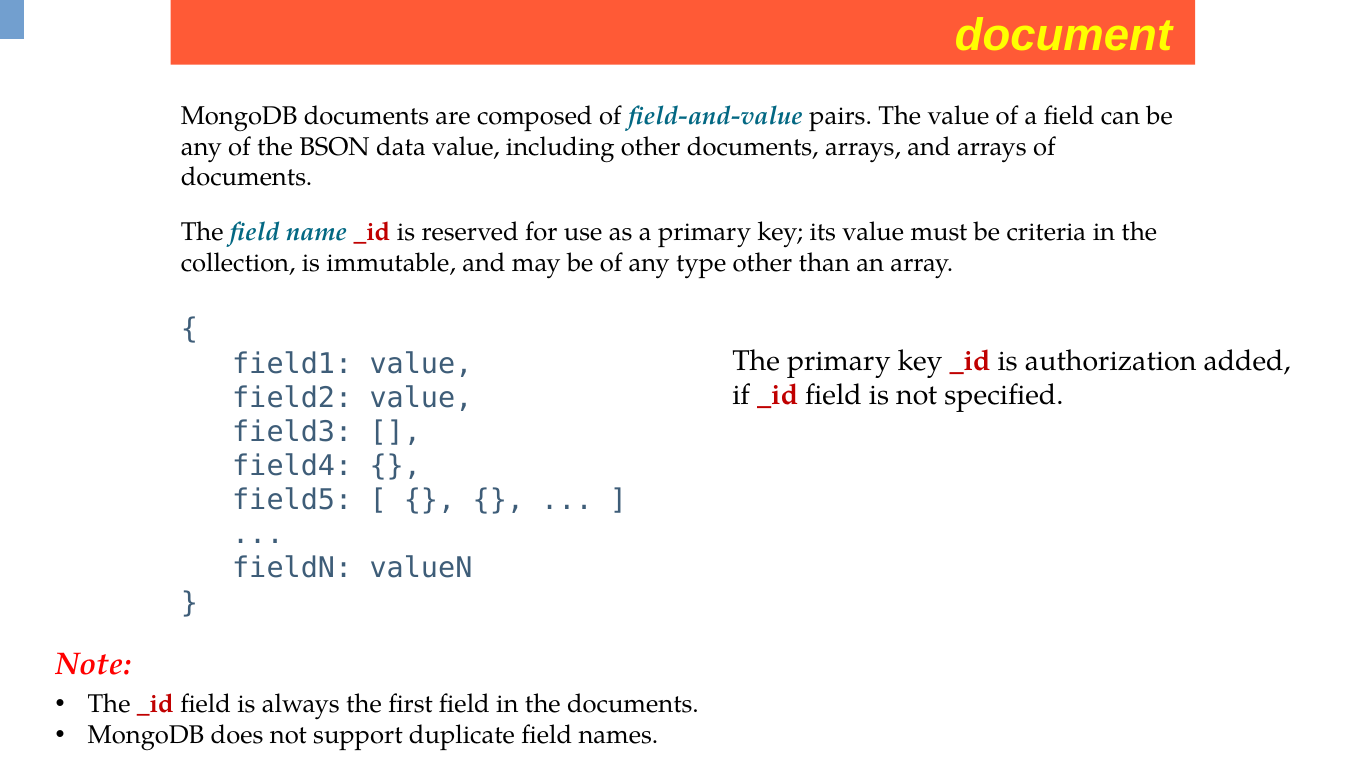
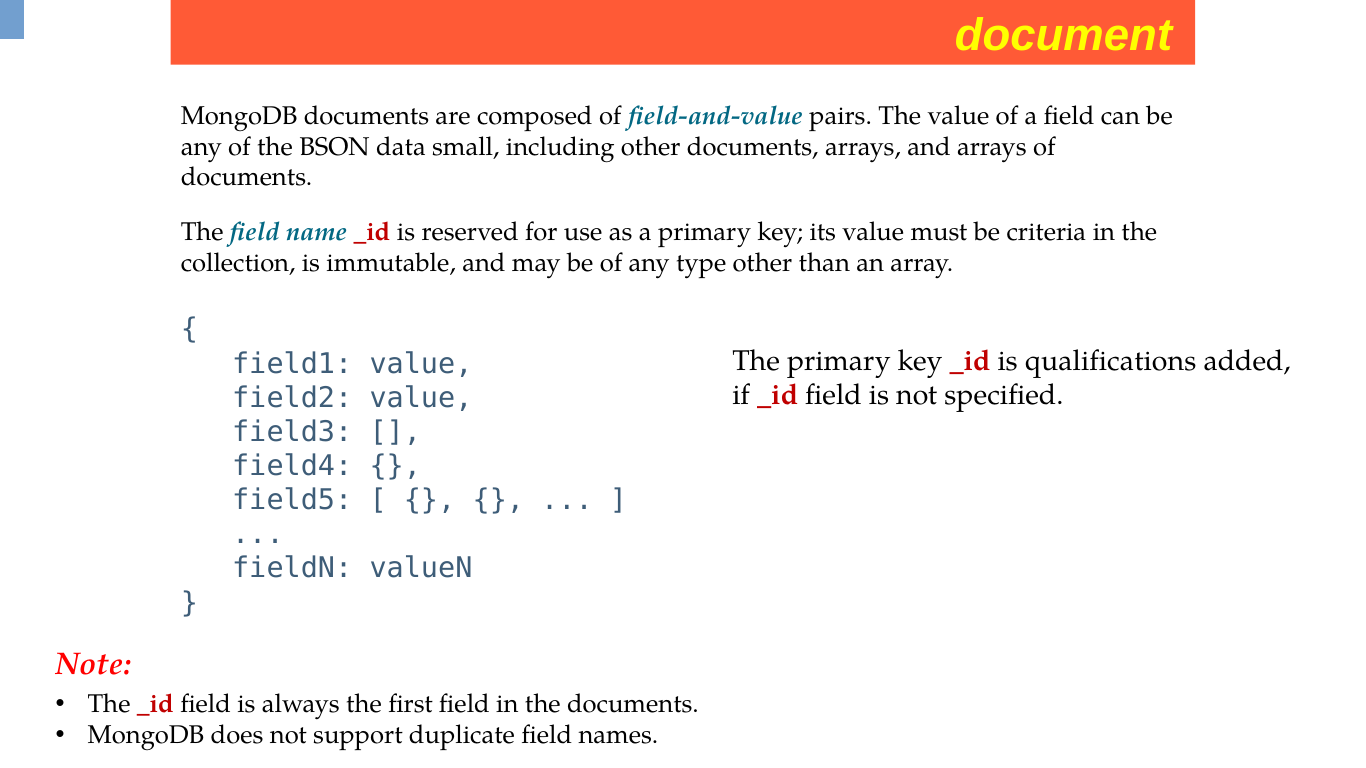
data value: value -> small (466, 147)
authorization: authorization -> qualifications (1111, 361)
